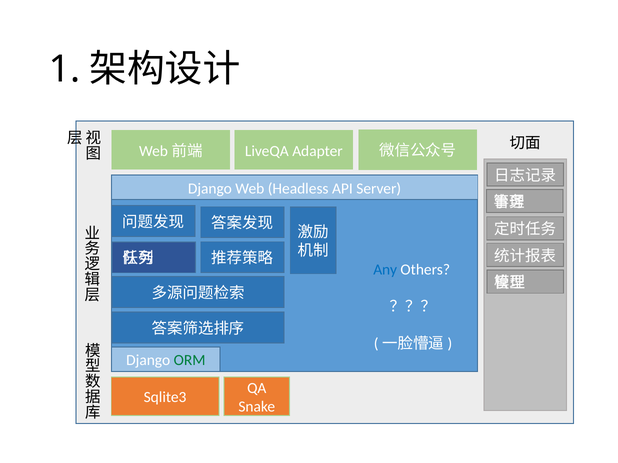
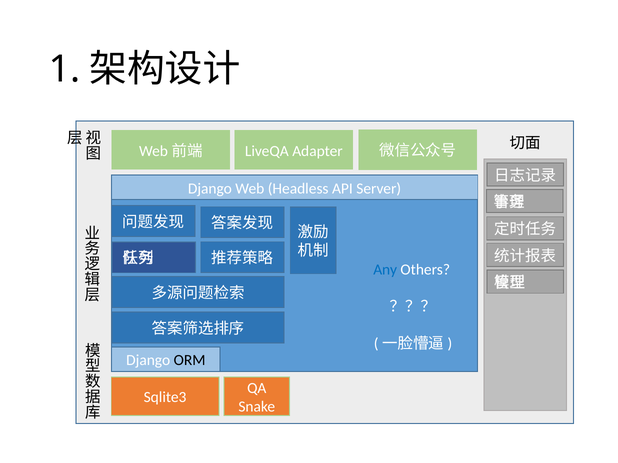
ORM colour: green -> black (190, 361)
